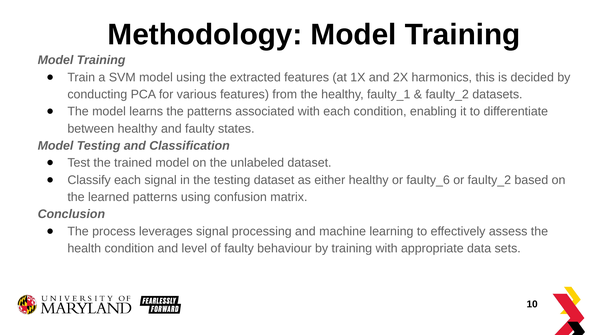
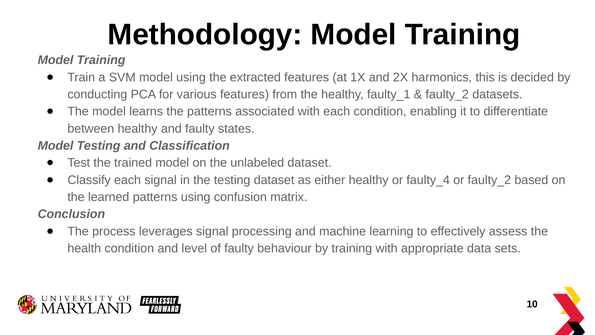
faulty_6: faulty_6 -> faulty_4 (428, 180)
